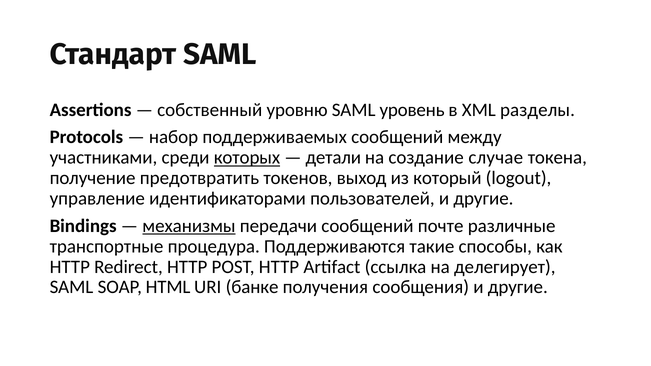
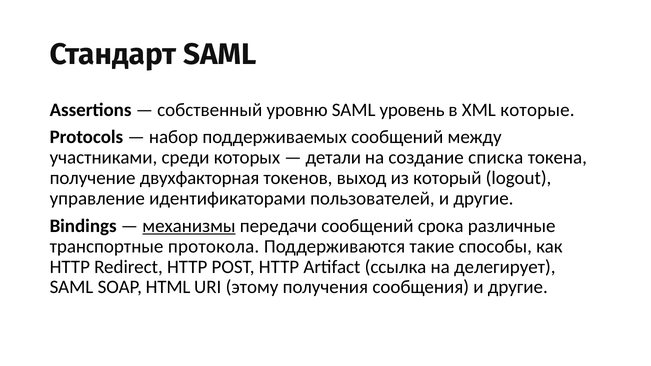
разделы: разделы -> которые (537, 110)
которых underline: present -> none (247, 158)
случае: случае -> списка (496, 158)
предотвратить: предотвратить -> двухфакторная (200, 178)
почте: почте -> срока (441, 226)
процедура: процедура -> протокола (214, 246)
банке: банке -> этому (252, 287)
